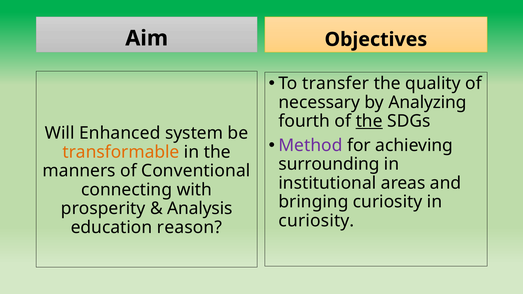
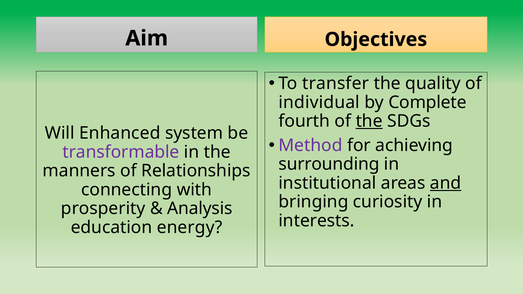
necessary: necessary -> individual (319, 102)
Analyzing: Analyzing -> Complete (427, 102)
transformable colour: orange -> purple (121, 152)
Conventional: Conventional -> Relationships (196, 171)
and underline: none -> present (446, 183)
curiosity: curiosity -> interests (317, 221)
reason: reason -> energy (190, 227)
